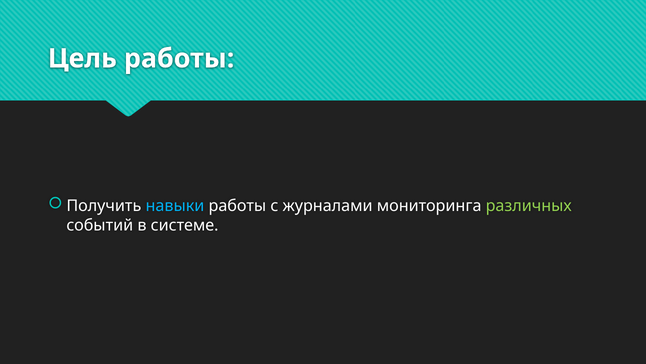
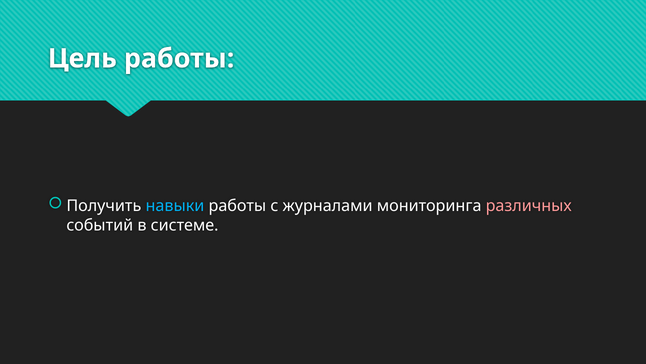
различных colour: light green -> pink (529, 206)
